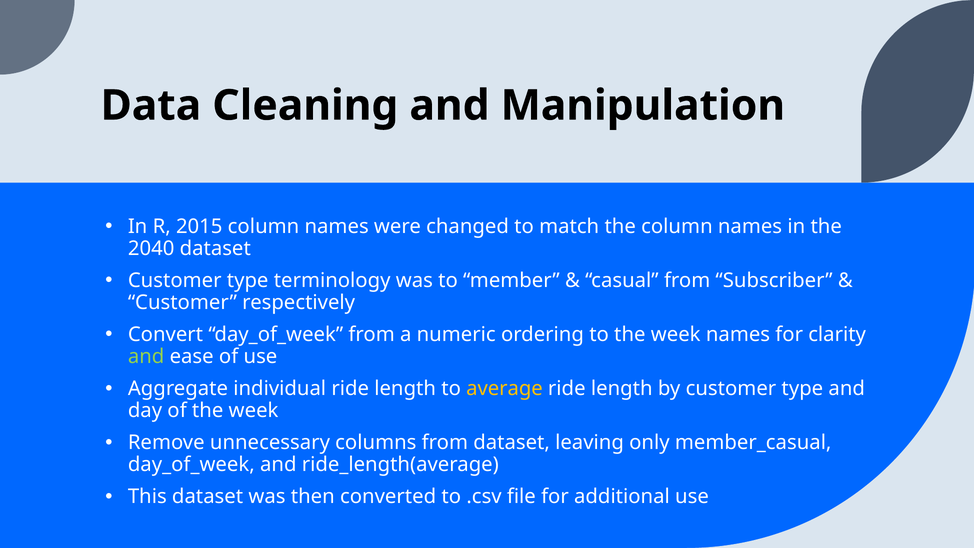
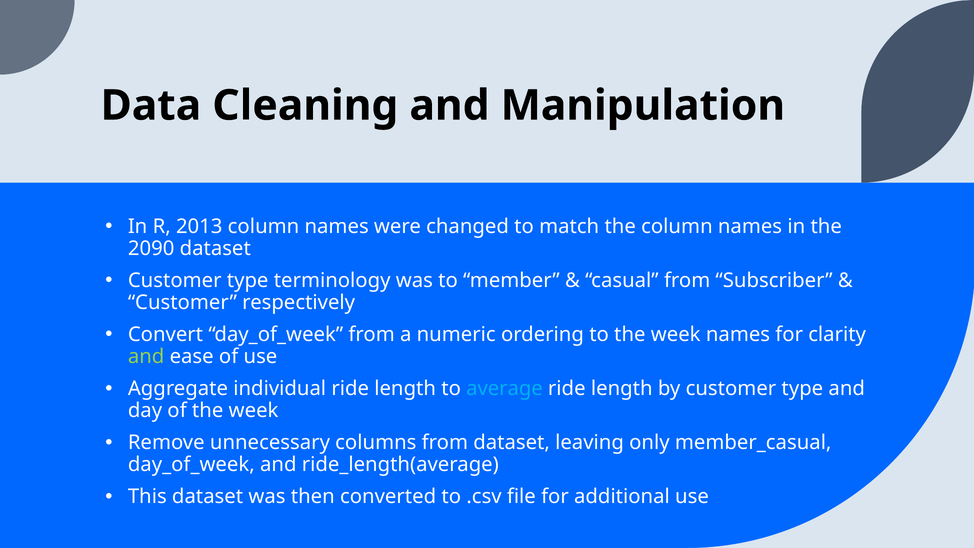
2015: 2015 -> 2013 (199, 226)
2040: 2040 -> 2090 (151, 248)
average colour: yellow -> light blue (504, 389)
